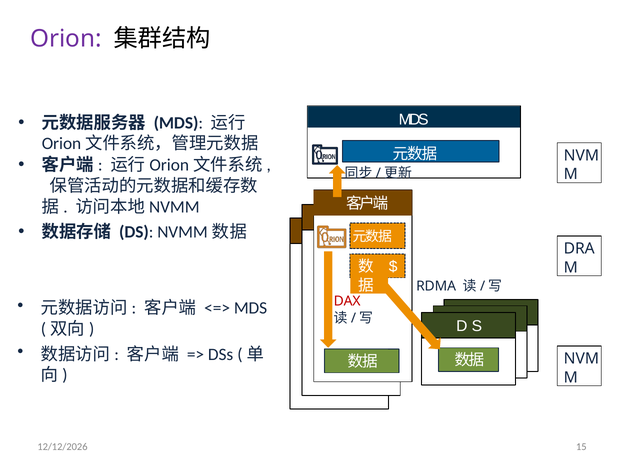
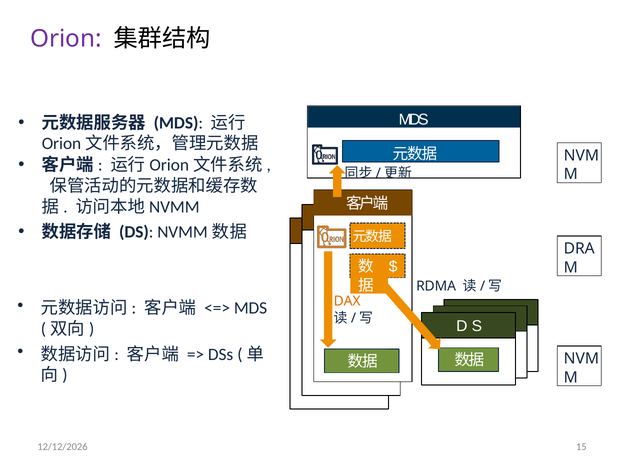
DAX colour: red -> orange (347, 301)
